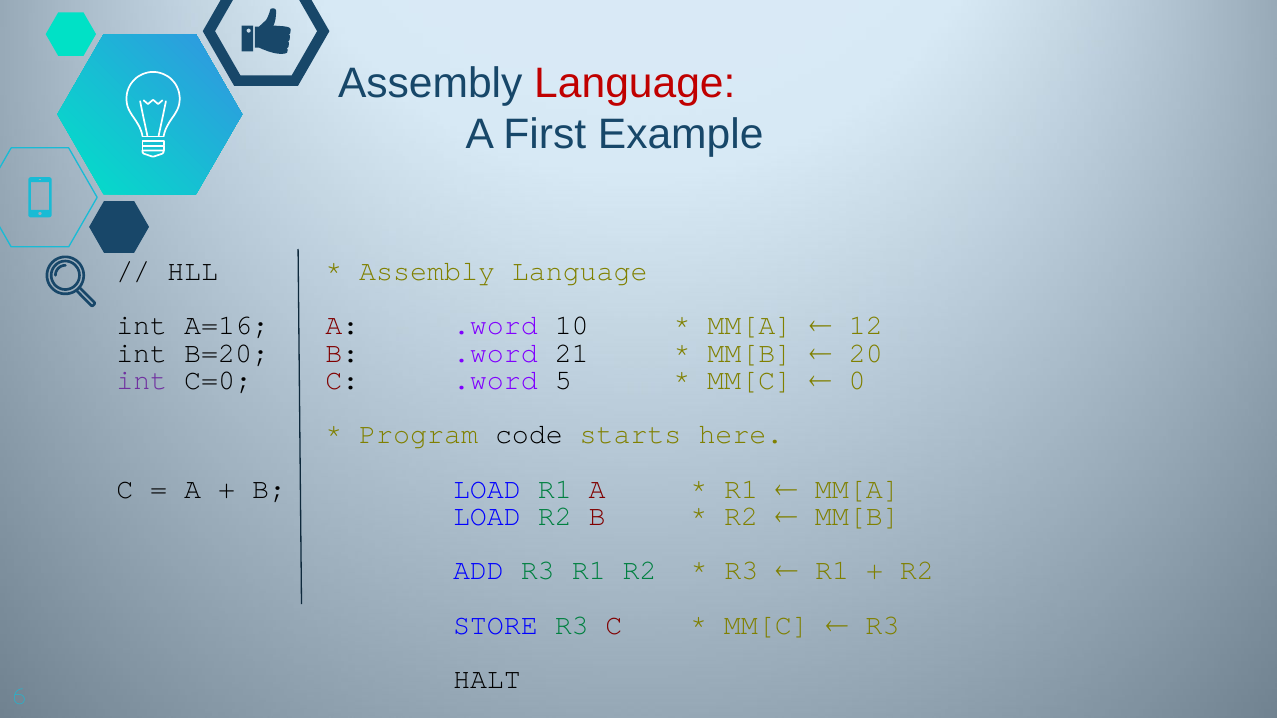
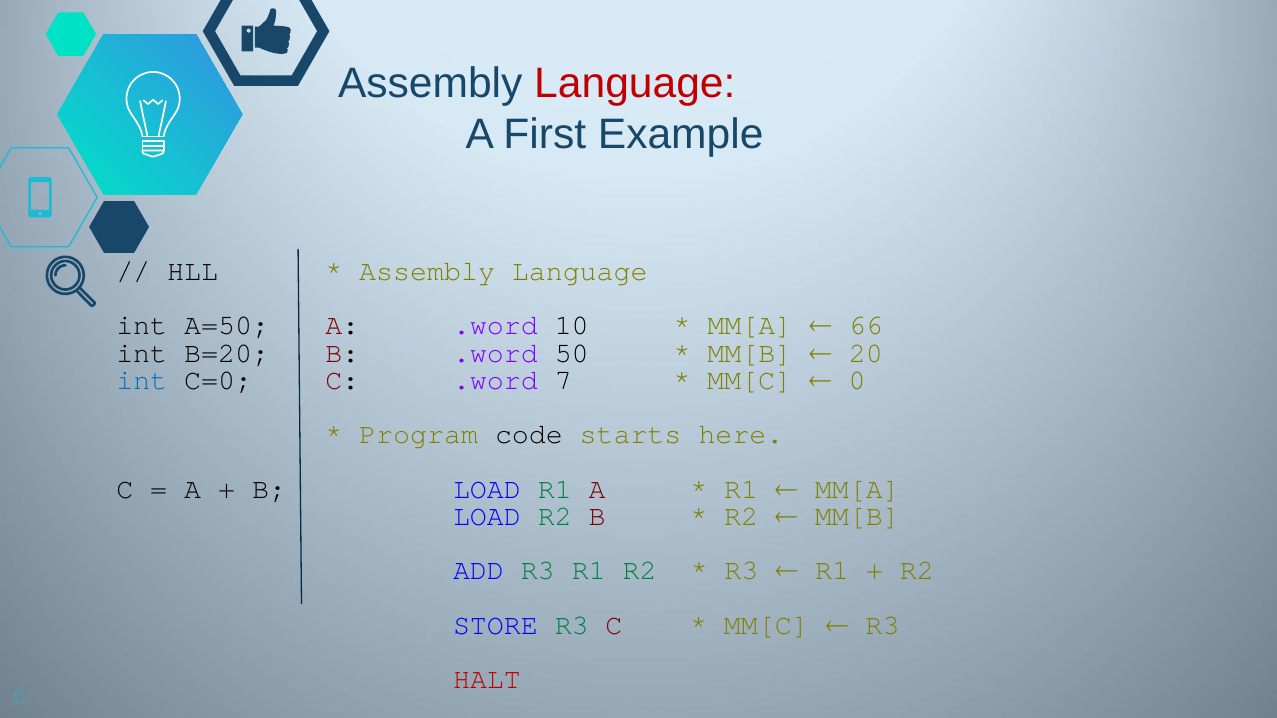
A=16: A=16 -> A=50 (227, 326)
12: 12 -> 66 (866, 326)
21: 21 -> 50 (572, 353)
int colour: purple -> blue (142, 380)
5: 5 -> 7 (563, 380)
HALT colour: black -> red (487, 680)
